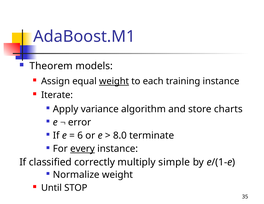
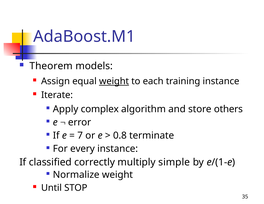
variance: variance -> complex (100, 109)
charts: charts -> others (228, 109)
6: 6 -> 7 (80, 136)
8.0: 8.0 -> 0.8 (120, 136)
every underline: present -> none (82, 149)
